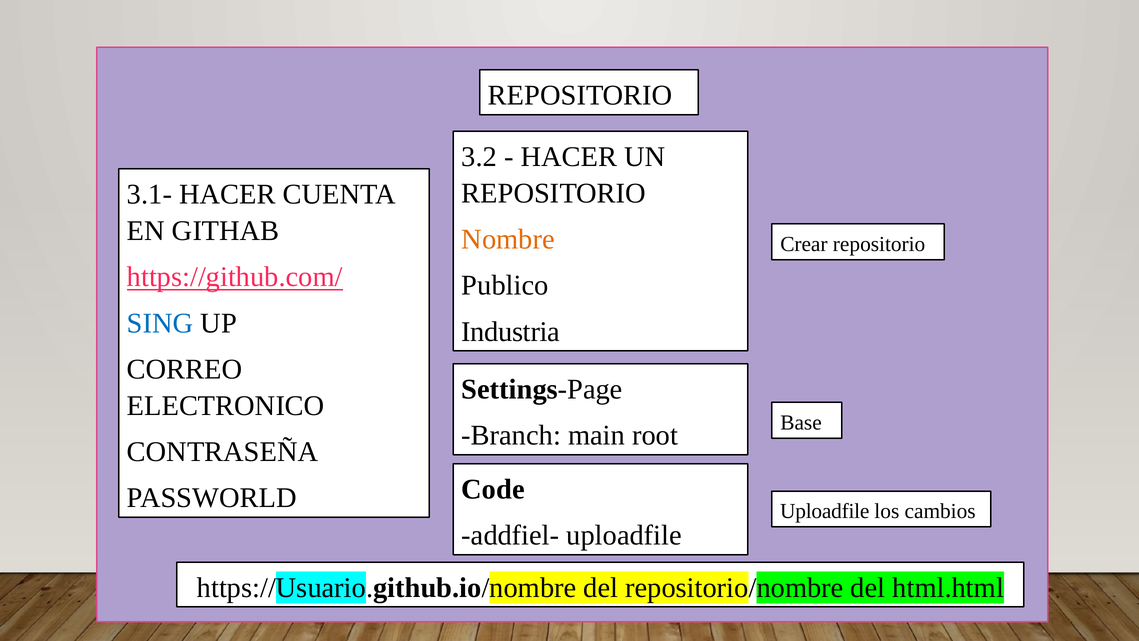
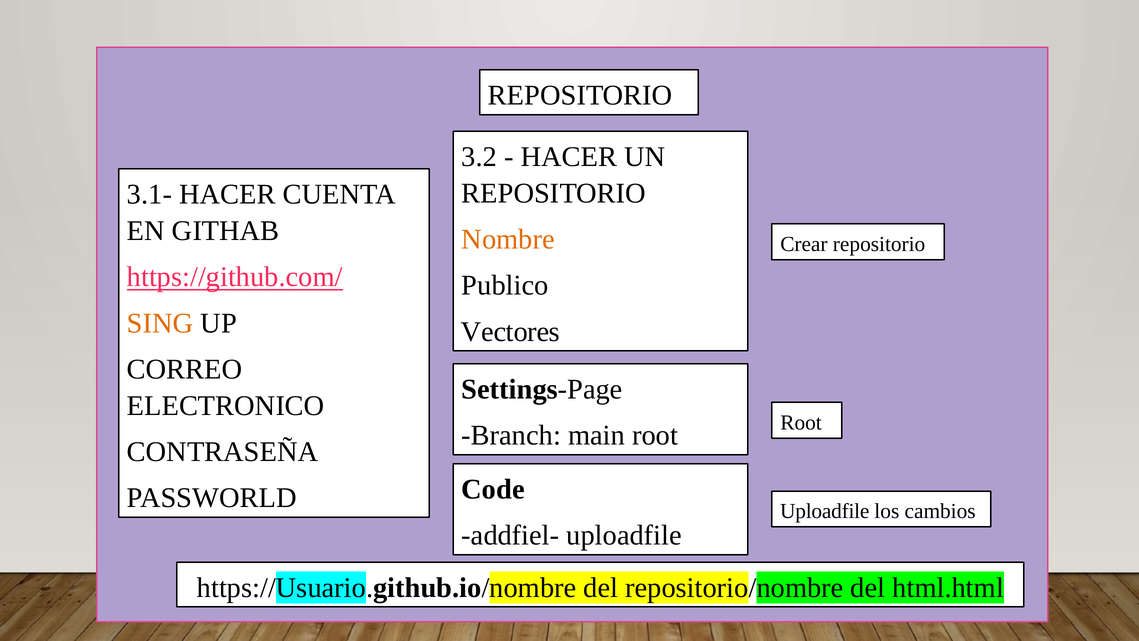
SING colour: blue -> orange (160, 323)
Industria: Industria -> Vectores (511, 331)
root Base: Base -> Root (801, 423)
